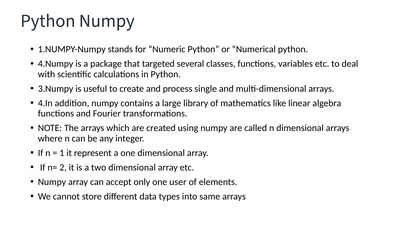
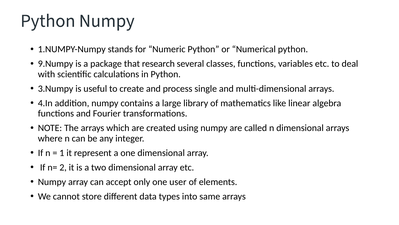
4.Numpy: 4.Numpy -> 9.Numpy (56, 64)
targeted: targeted -> research (158, 64)
